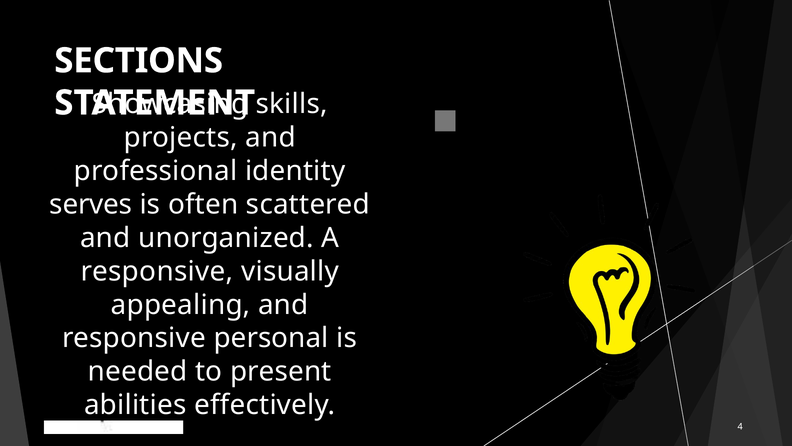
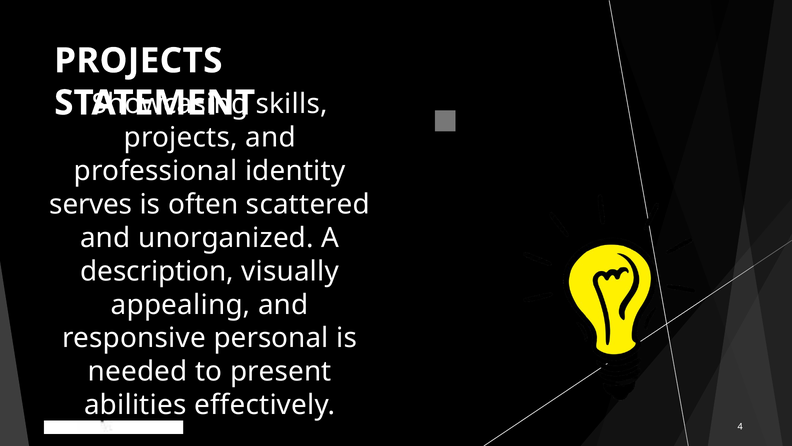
SECTIONS: SECTIONS -> PROJECTS (138, 61)
responsive: responsive -> description (157, 271)
